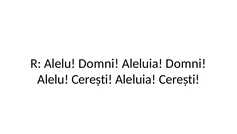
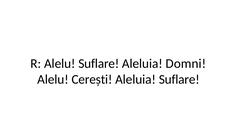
Alelu Domni: Domni -> Suflare (99, 63)
Aleluia Cerești: Cerești -> Suflare (179, 79)
